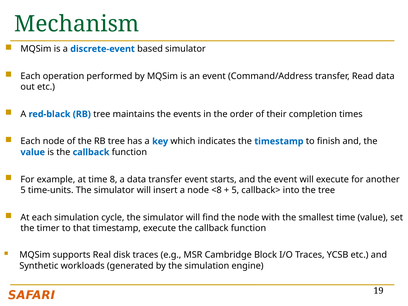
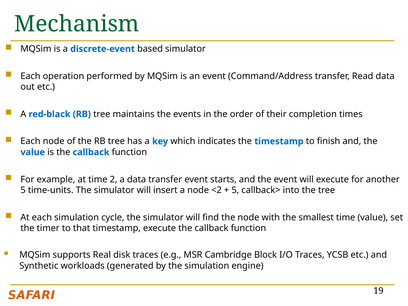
8: 8 -> 2 (114, 179)
<8: <8 -> <2 (217, 190)
